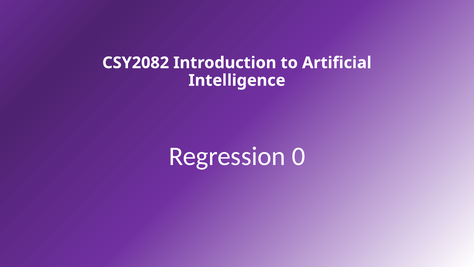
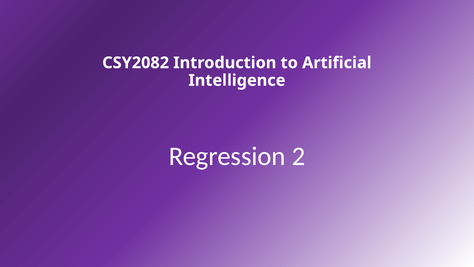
0: 0 -> 2 (298, 156)
